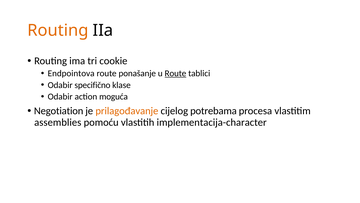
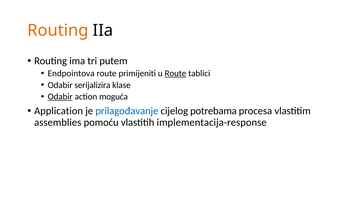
cookie: cookie -> putem (113, 61)
ponašanje: ponašanje -> primijeniti (137, 73)
specifično: specifično -> serijalizira (92, 85)
Odabir underline: none -> present (60, 96)
Negotiation: Negotiation -> Application (59, 111)
prilagođavanje colour: orange -> blue (127, 111)
implementacija-character: implementacija-character -> implementacija-response (212, 122)
